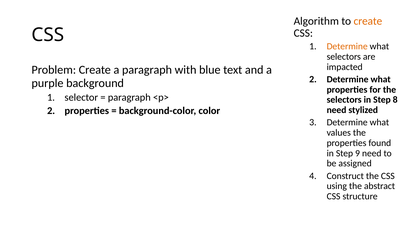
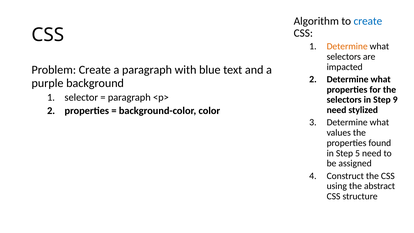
create colour: orange -> blue (368, 21)
8: 8 -> 9 (395, 100)
9: 9 -> 5 (358, 153)
